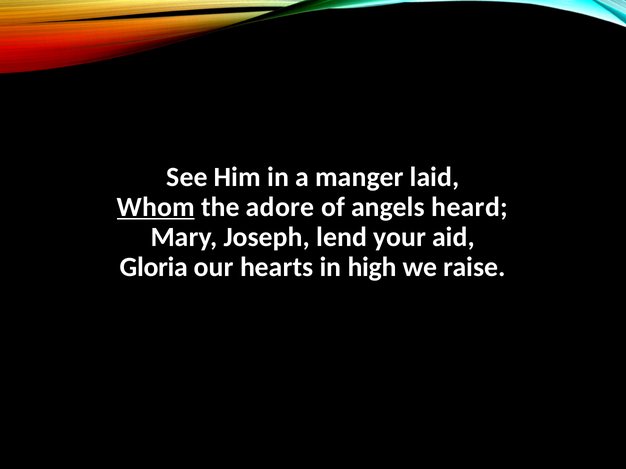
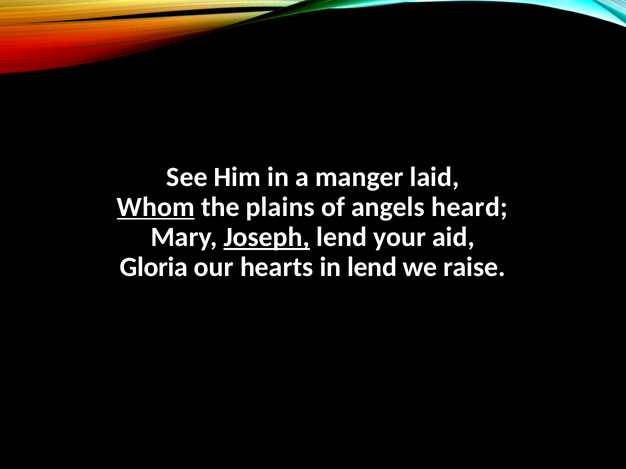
adore: adore -> plains (280, 207)
Joseph underline: none -> present (267, 237)
in high: high -> lend (372, 267)
